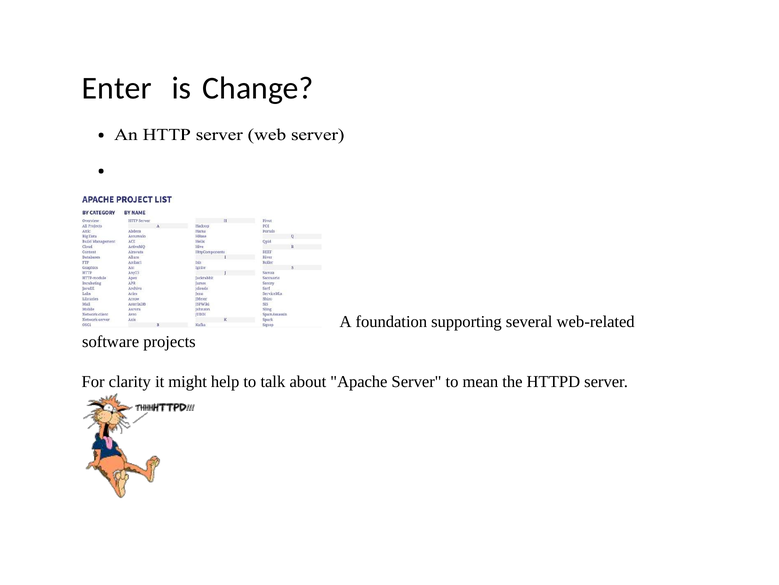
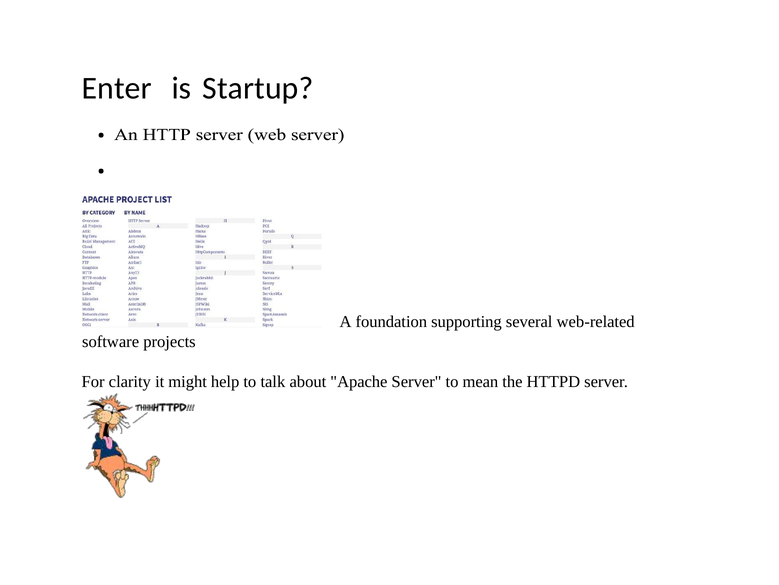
Change: Change -> Startup (258, 88)
